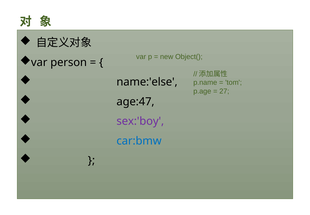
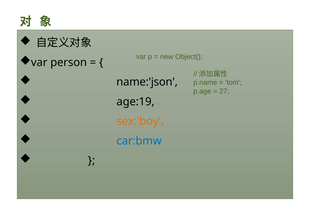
name:'else: name:'else -> name:'json (147, 82)
age:47: age:47 -> age:19 (135, 101)
sex:'boy colour: purple -> orange (140, 121)
